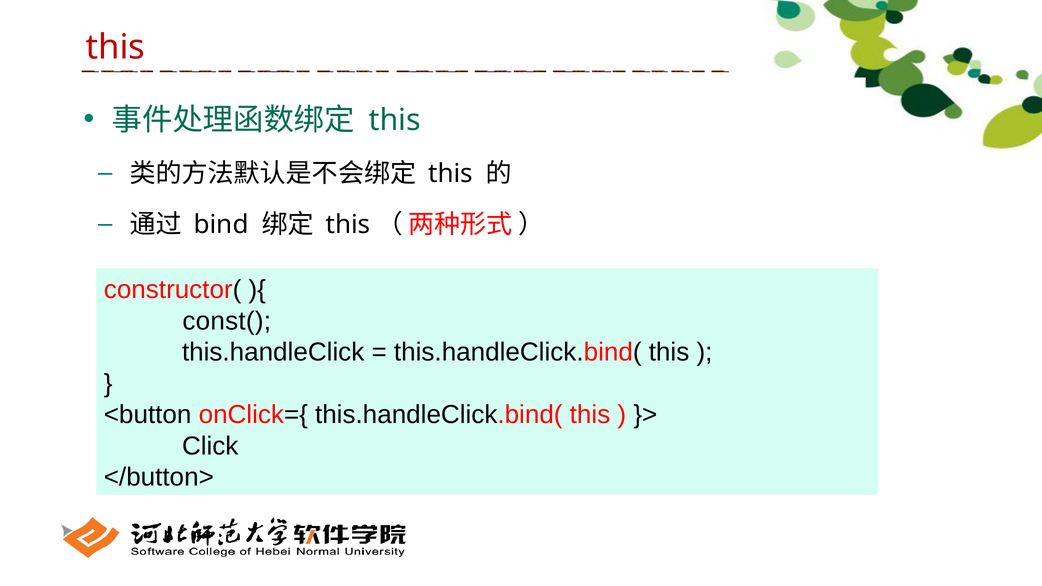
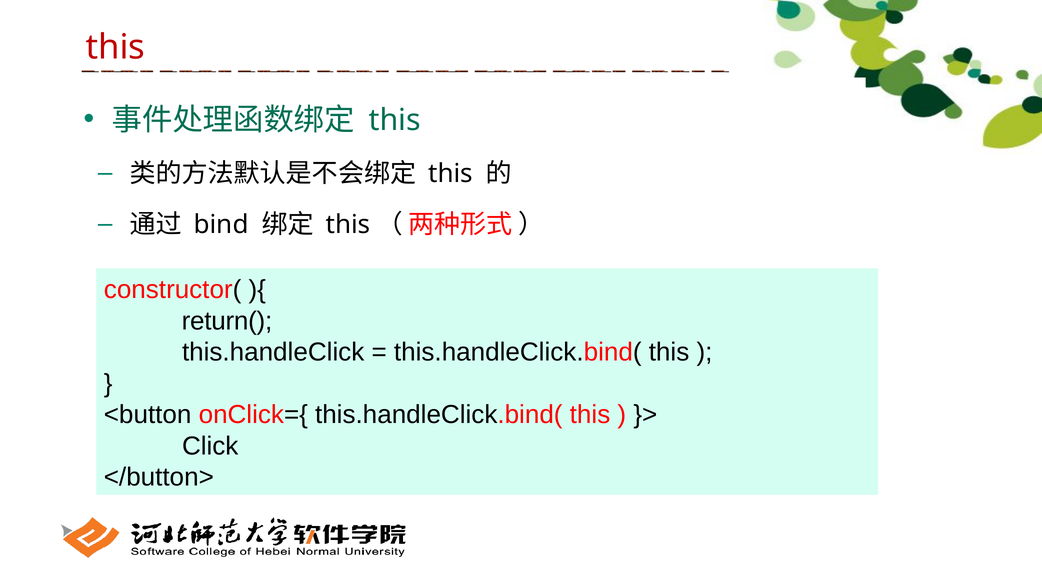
const(: const( -> return( (227, 321)
